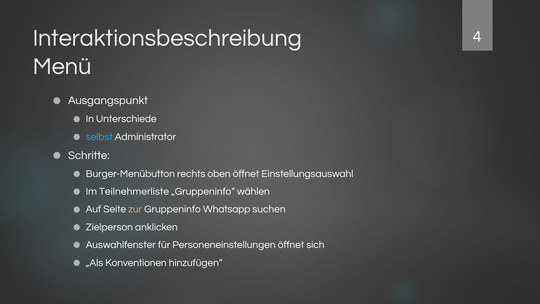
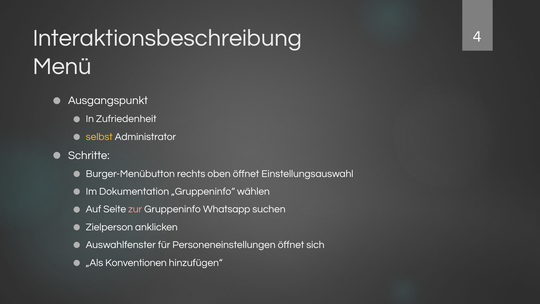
Unterschiede: Unterschiede -> Zufriedenheit (126, 119)
selbst colour: light blue -> yellow (99, 137)
Teilnehmerliste: Teilnehmerliste -> Dokumentation (134, 191)
